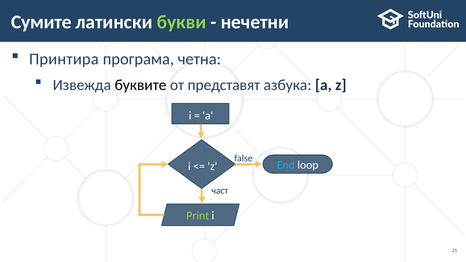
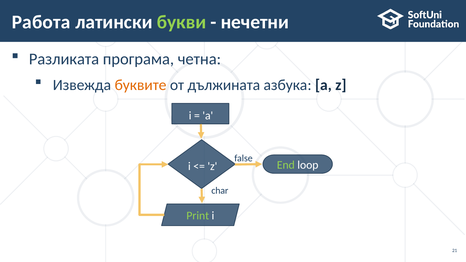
Сумите: Сумите -> Работа (41, 22)
Принтира: Принтира -> Разликата (64, 59)
буквите colour: black -> orange (141, 85)
представят: представят -> дължината (224, 85)
End colour: light blue -> light green (286, 165)
част: част -> char (220, 191)
